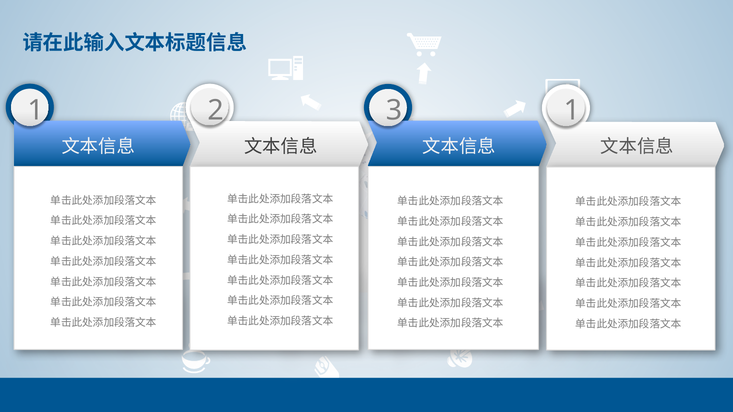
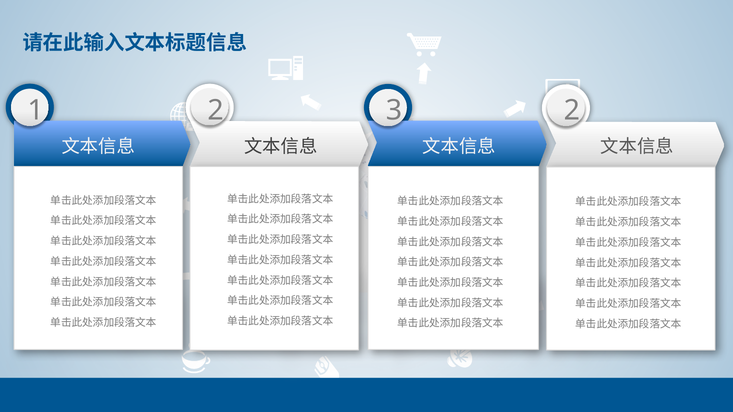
3 1: 1 -> 2 (572, 111)
